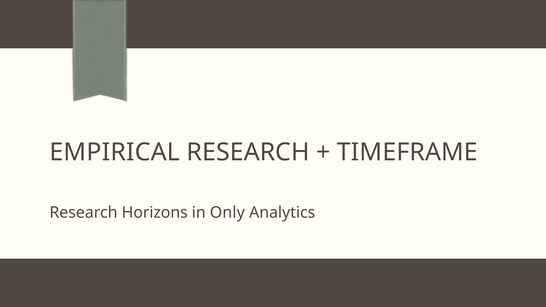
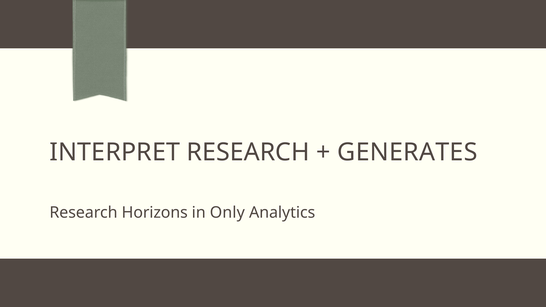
EMPIRICAL: EMPIRICAL -> INTERPRET (115, 152)
TIMEFRAME: TIMEFRAME -> GENERATES (407, 152)
